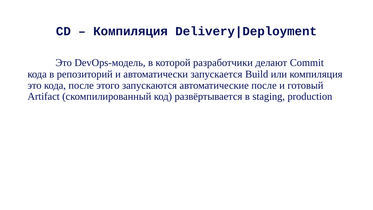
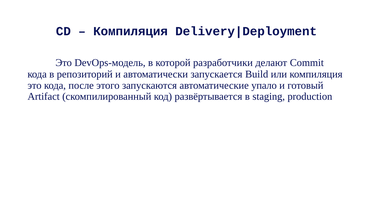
автоматические после: после -> упало (264, 85)
